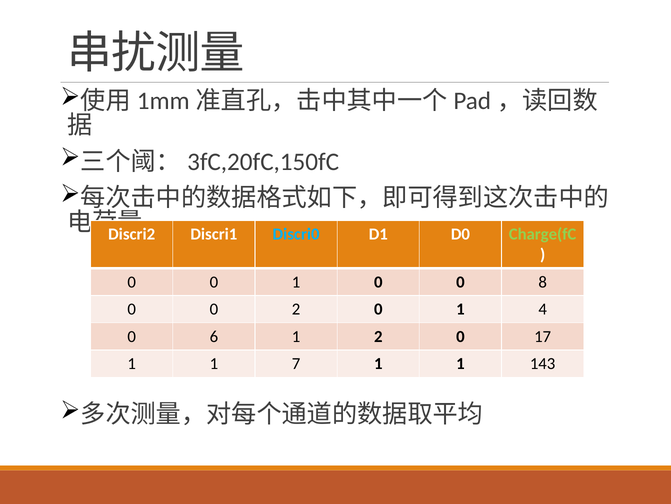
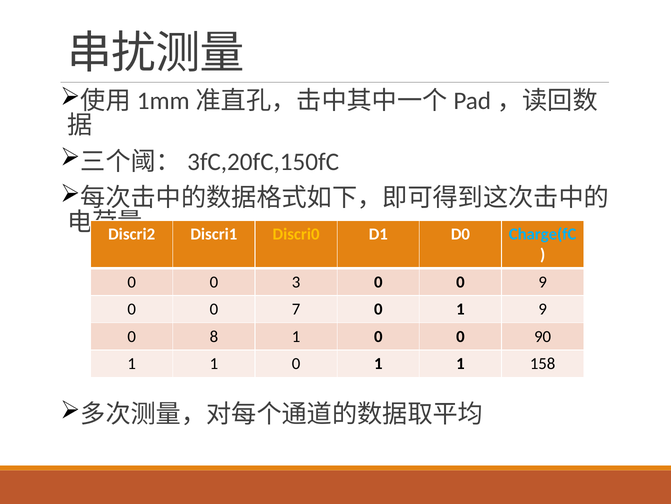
Discri0 colour: light blue -> yellow (296, 234)
Charge(fC colour: light green -> light blue (543, 234)
0 0 1: 1 -> 3 (296, 282)
0 8: 8 -> 9 (543, 282)
0 2: 2 -> 7 (296, 309)
1 4: 4 -> 9 (543, 309)
6: 6 -> 8 (214, 336)
2: 2 -> 0 (378, 336)
17: 17 -> 90 (543, 336)
1 1 7: 7 -> 0 (296, 363)
143: 143 -> 158 (543, 363)
